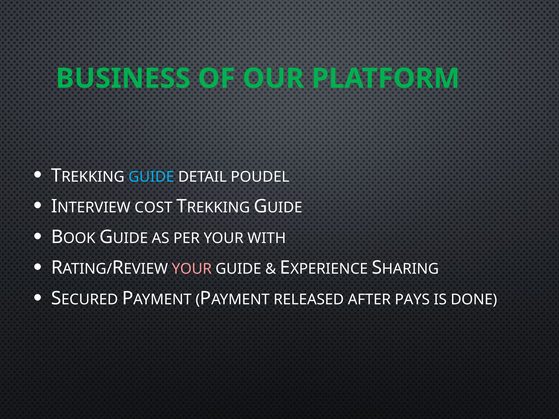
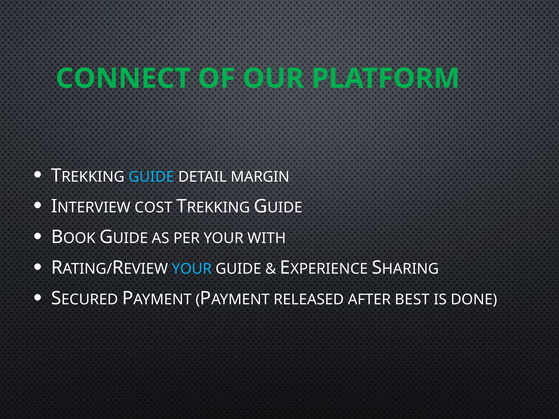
BUSINESS: BUSINESS -> CONNECT (123, 78)
POUDEL: POUDEL -> MARGIN (260, 177)
YOUR colour: pink -> light blue (192, 269)
PAYS: PAYS -> BEST (412, 300)
